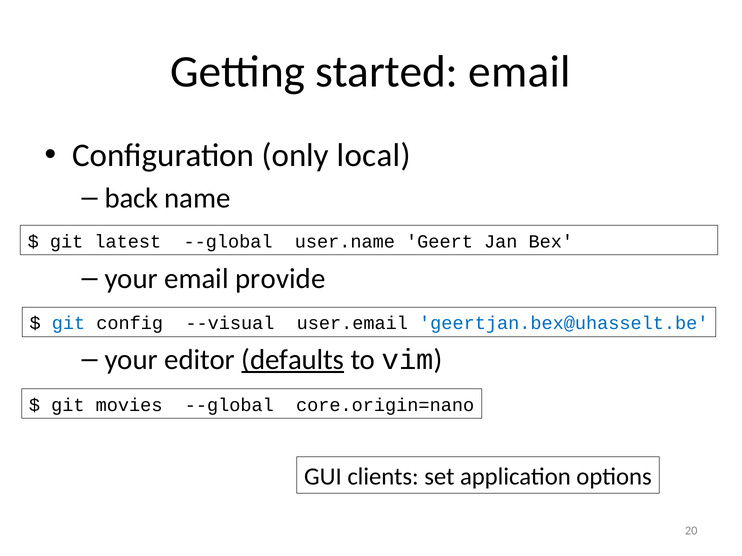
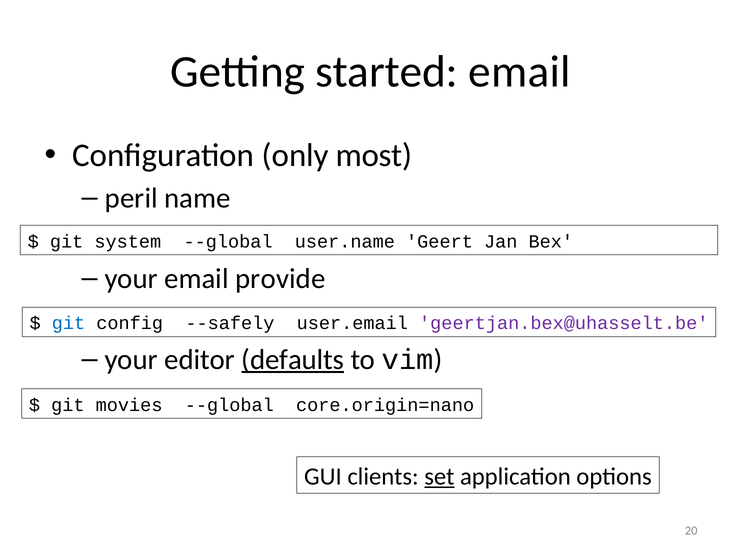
local: local -> most (374, 156)
back: back -> peril (131, 198)
latest: latest -> system (128, 242)
--visual: --visual -> --safely (230, 324)
geertjan.bex@uhasselt.be colour: blue -> purple (564, 324)
set underline: none -> present (439, 477)
